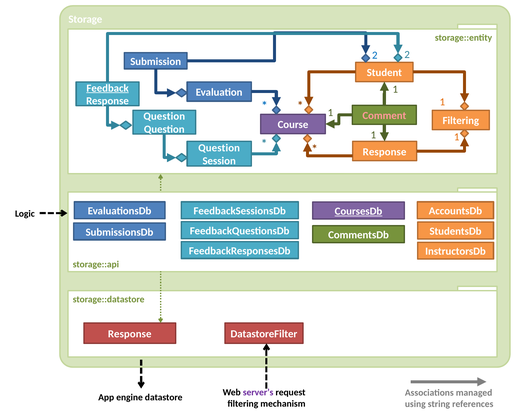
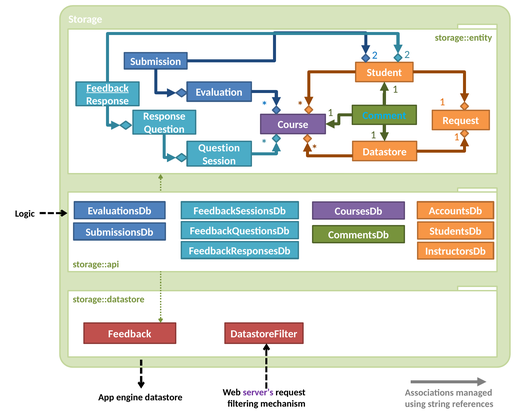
Comment colour: pink -> light blue (384, 116)
Question: Question -> Response (164, 117)
Course Filtering: Filtering -> Request (461, 121)
Response: Response -> Datastore (385, 152)
CoursesDb underline: present -> none (358, 211)
Response: Response -> Feedback (130, 334)
